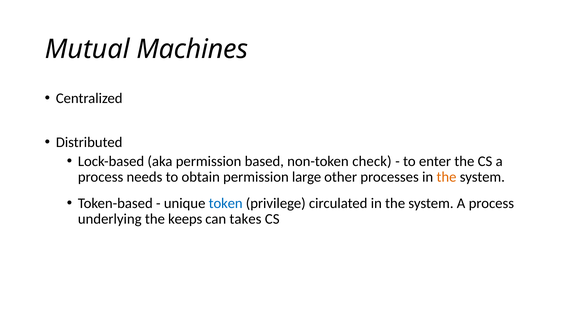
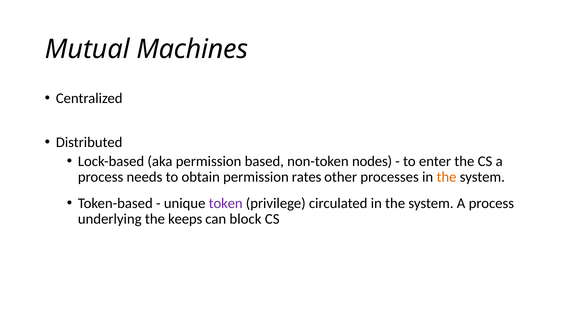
check: check -> nodes (372, 161)
large: large -> rates (307, 177)
token colour: blue -> purple (226, 203)
takes: takes -> block (245, 219)
